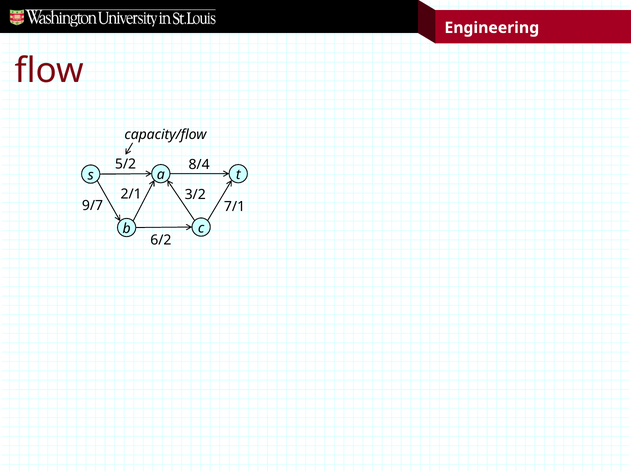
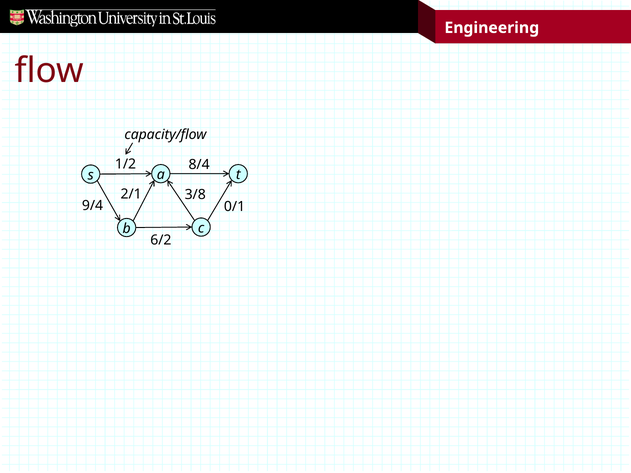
5/2: 5/2 -> 1/2 (125, 164)
3/2: 3/2 -> 3/8 (195, 195)
9/7: 9/7 -> 9/4 (93, 206)
7/1: 7/1 -> 0/1 (235, 207)
